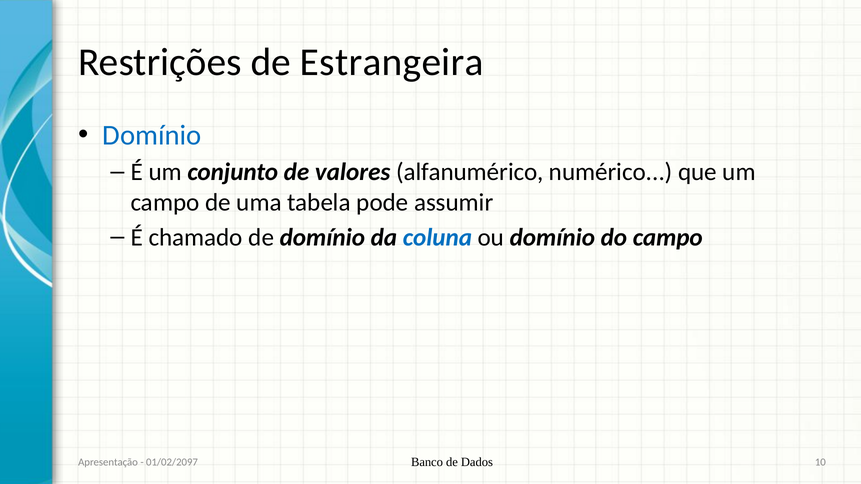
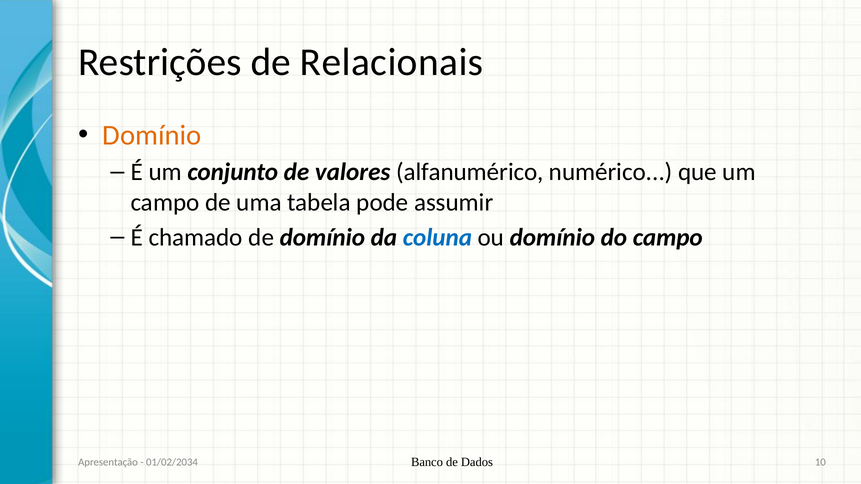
Estrangeira: Estrangeira -> Relacionais (392, 62)
Domínio colour: blue -> orange (152, 135)
01/02/2097: 01/02/2097 -> 01/02/2034 (172, 463)
